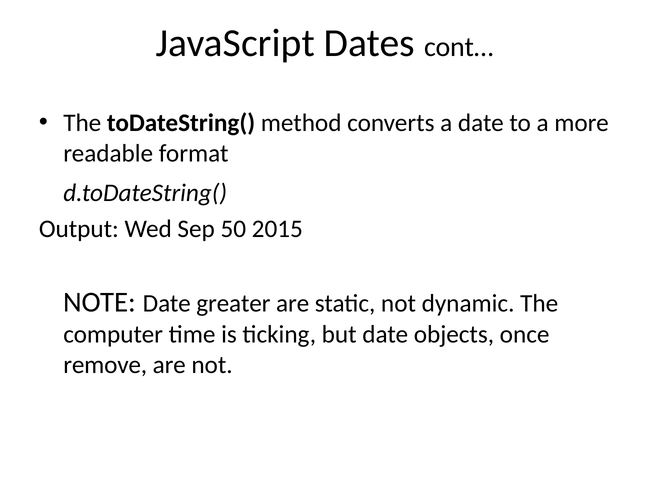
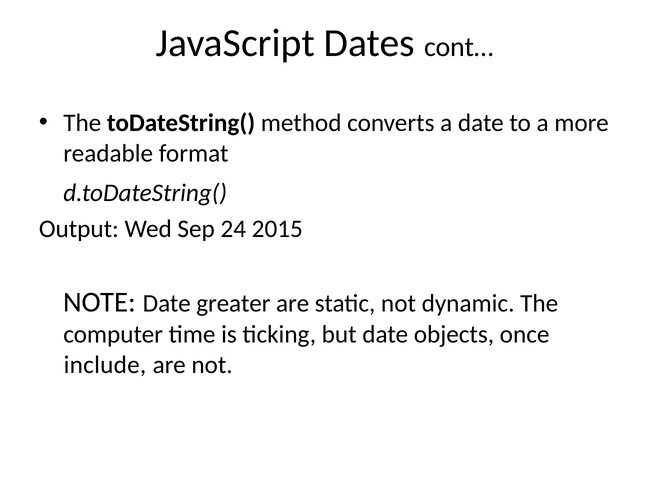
50: 50 -> 24 (233, 229)
remove: remove -> include (105, 365)
